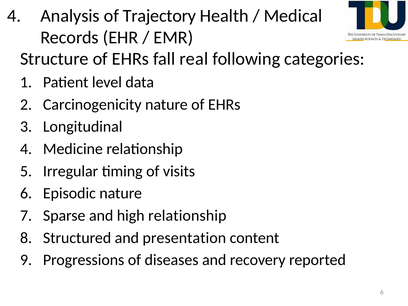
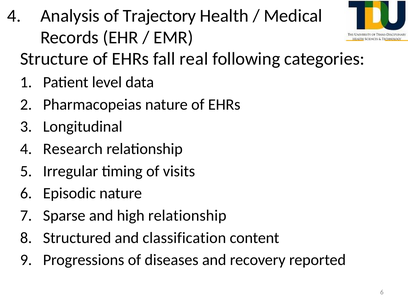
Carcinogenicity: Carcinogenicity -> Pharmacopeias (92, 104)
Medicine: Medicine -> Research (73, 149)
presentation: presentation -> classification (184, 238)
